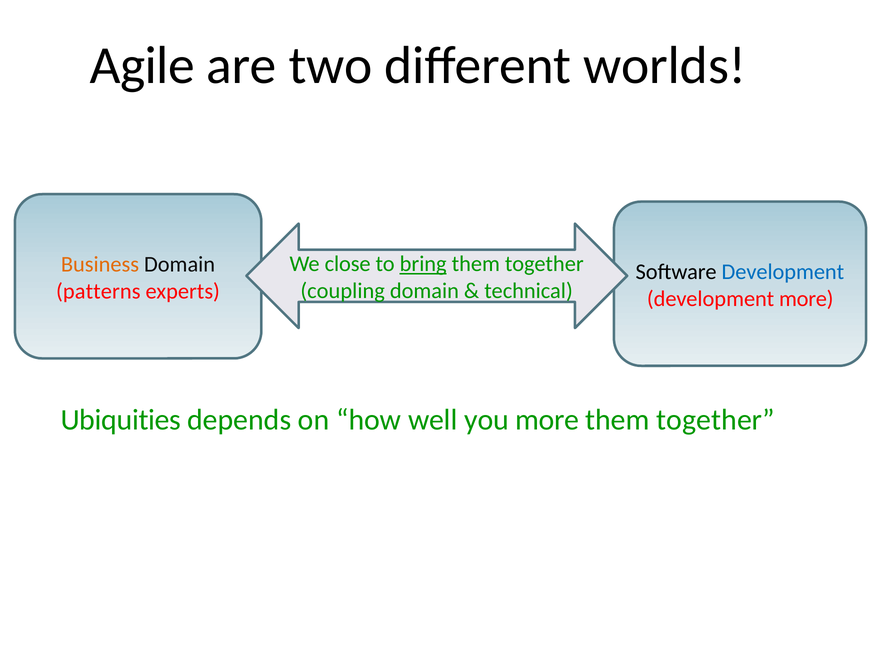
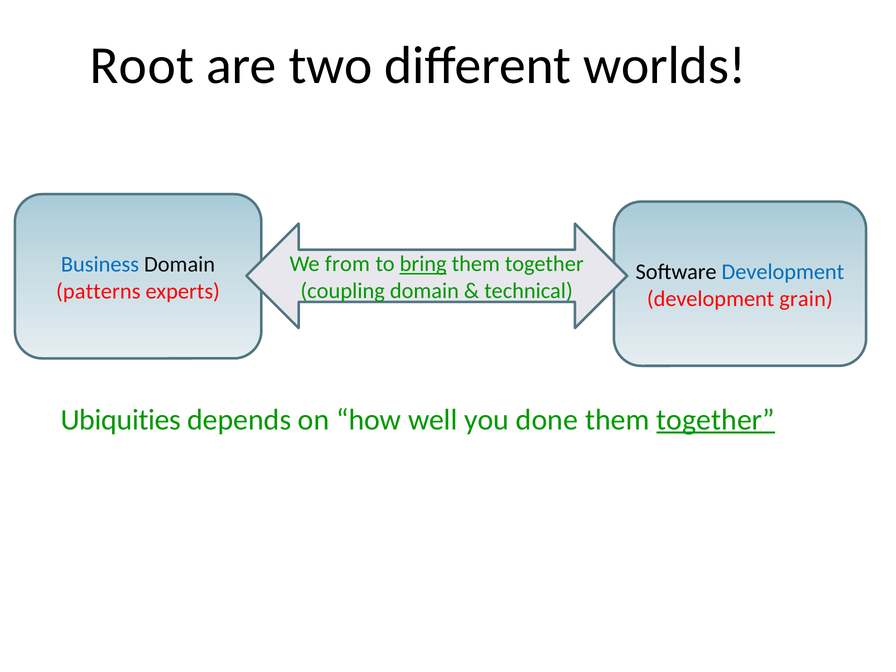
Agile: Agile -> Root (142, 66)
close: close -> from (347, 264)
Business colour: orange -> blue (100, 264)
development more: more -> grain (806, 299)
you more: more -> done (547, 420)
together underline: none -> present (716, 420)
